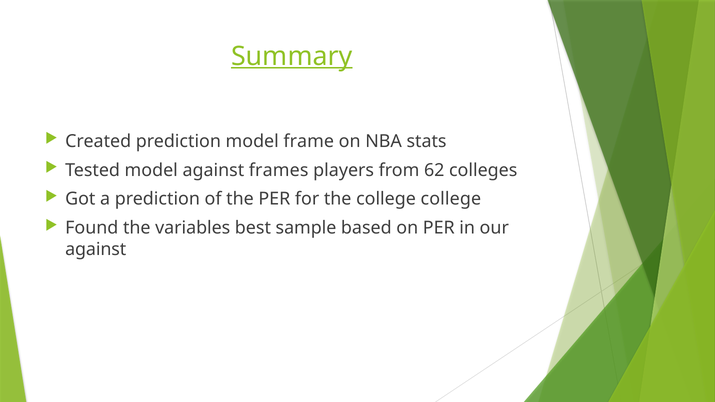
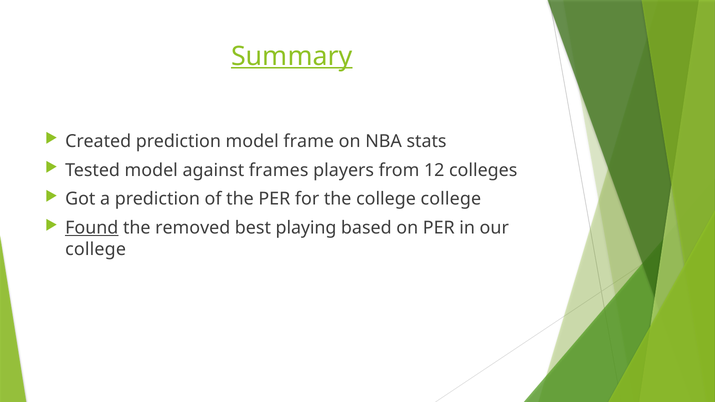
62: 62 -> 12 (434, 170)
Found underline: none -> present (92, 228)
variables: variables -> removed (193, 228)
sample: sample -> playing (306, 228)
against: against -> college (96, 250)
